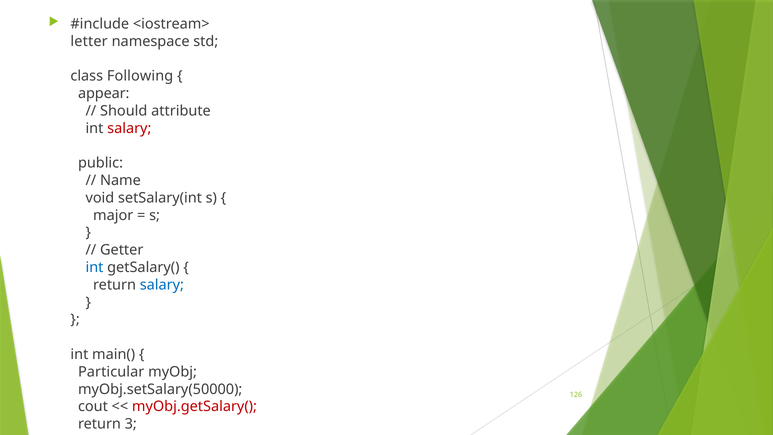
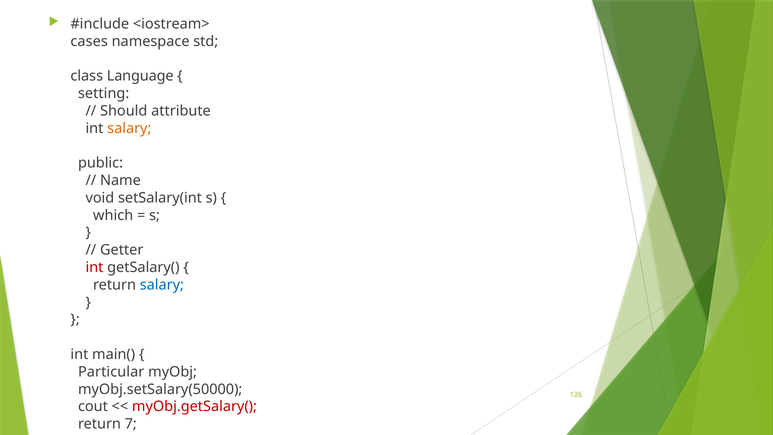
letter: letter -> cases (89, 41)
Following: Following -> Language (140, 76)
appear: appear -> setting (104, 93)
salary colour: red -> orange (129, 128)
major: major -> which (113, 215)
int colour: blue -> red (95, 267)
3: 3 -> 7 (131, 424)
